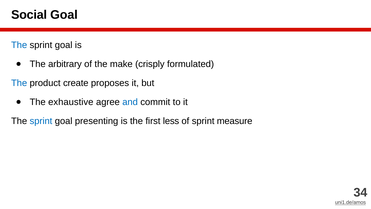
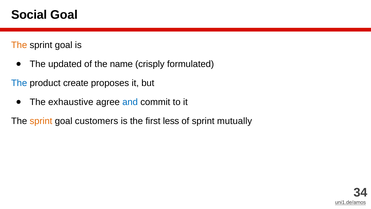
The colour: blue -> orange (19, 45)
arbitrary: arbitrary -> updated (65, 64)
make: make -> name (121, 64)
sprint colour: blue -> orange (41, 121)
presenting: presenting -> customers (97, 121)
measure: measure -> mutually (235, 121)
